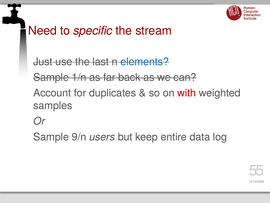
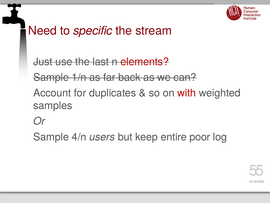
elements colour: blue -> red (145, 62)
9/n: 9/n -> 4/n (79, 137)
data: data -> poor (200, 137)
